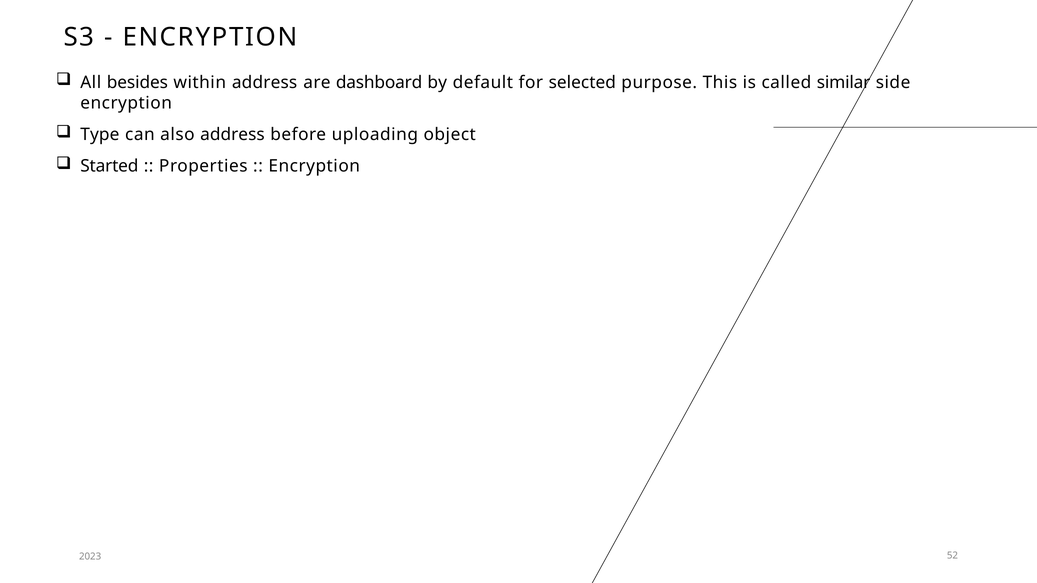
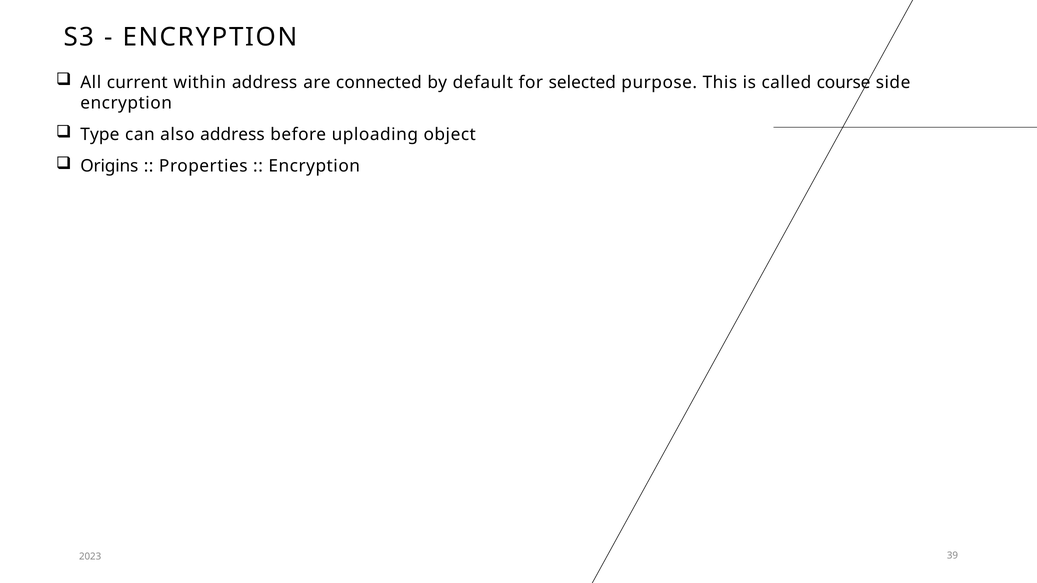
besides: besides -> current (137, 83)
dashboard: dashboard -> connected (379, 83)
similar: similar -> course (844, 83)
Started: Started -> Origins (109, 166)
52: 52 -> 39 (952, 556)
